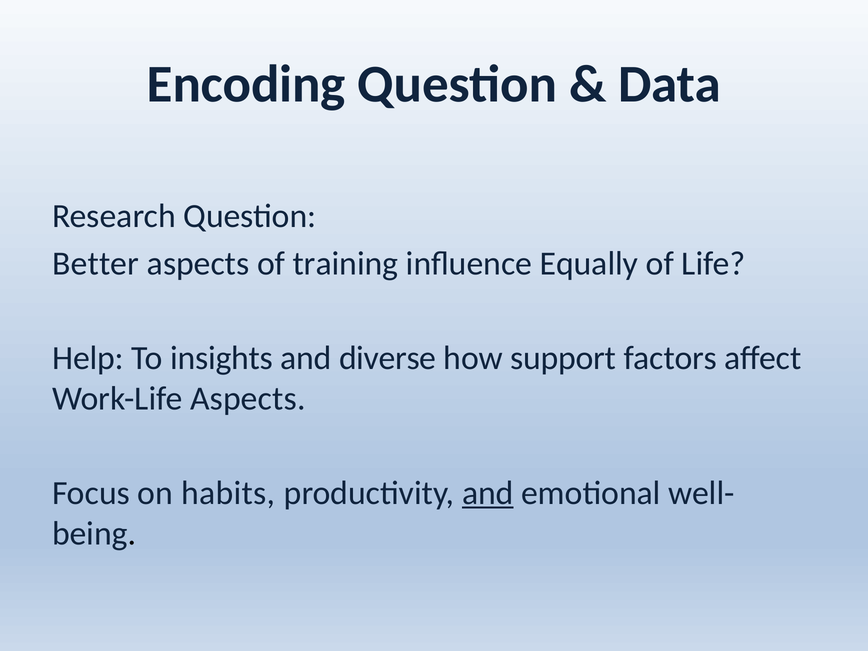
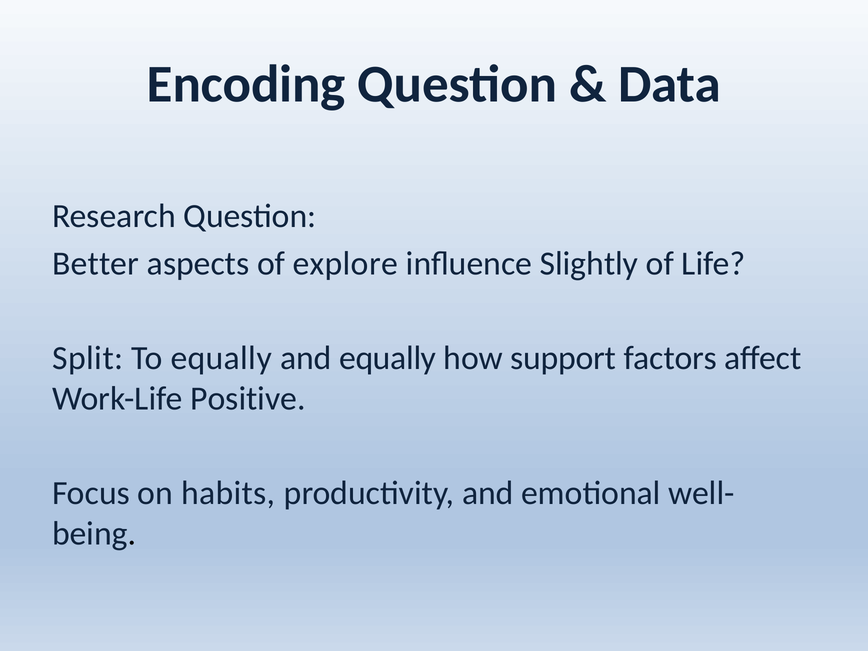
training: training -> explore (345, 263)
Equally: Equally -> Slightly (589, 263)
Help: Help -> Split (88, 358)
To insights: insights -> equally (221, 358)
and diverse: diverse -> equally (388, 358)
Work-Life Aspects: Aspects -> Positive (248, 398)
and underline: present -> none (488, 493)
